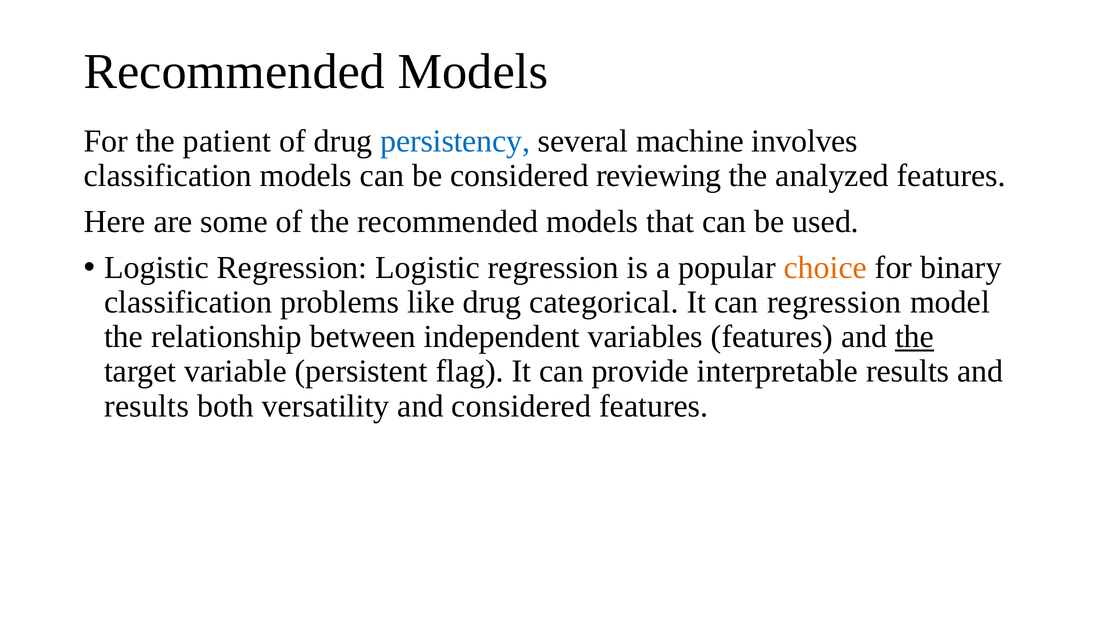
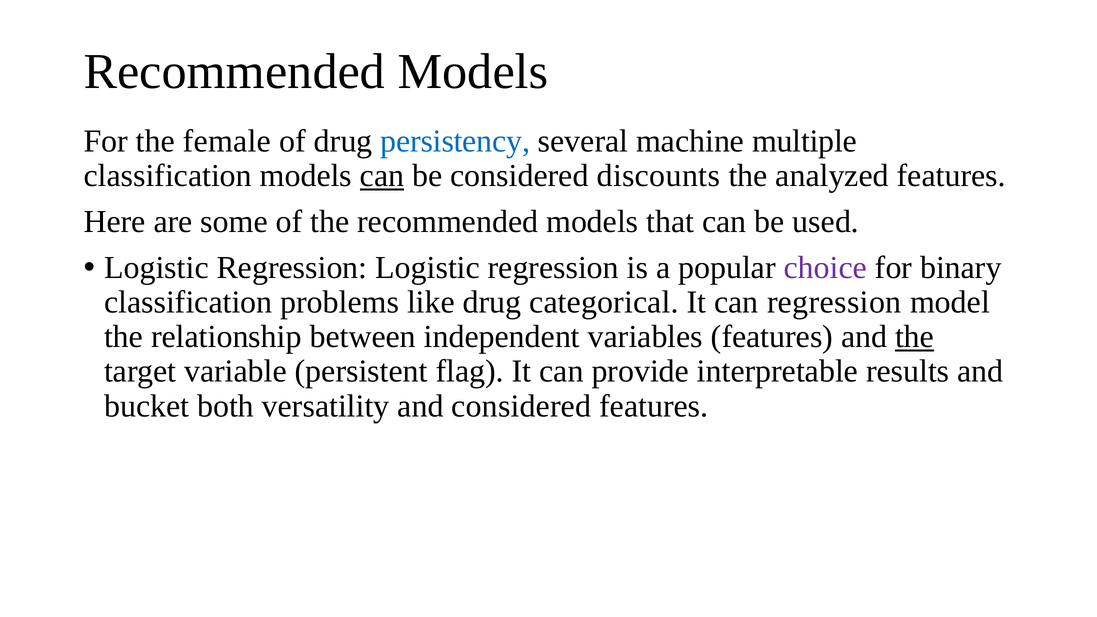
patient: patient -> female (227, 141)
involves: involves -> multiple (804, 141)
can underline: none -> present (382, 176)
reviewing: reviewing -> discounts (658, 176)
choice colour: orange -> purple (825, 268)
results: results -> bucket (147, 406)
